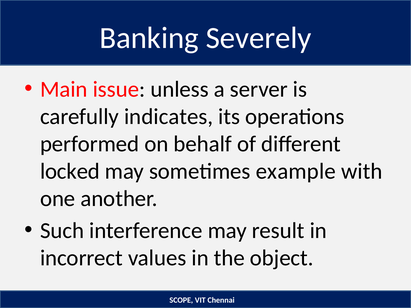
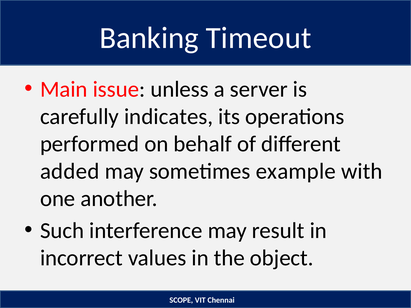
Severely: Severely -> Timeout (259, 38)
locked: locked -> added (70, 171)
